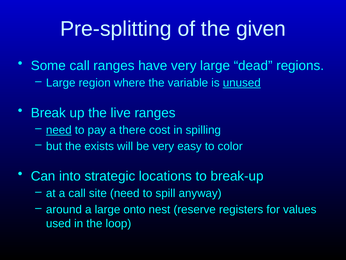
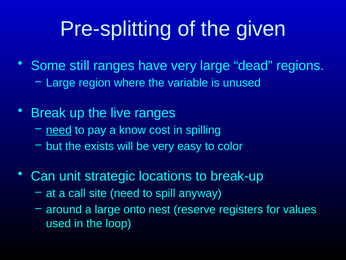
Some call: call -> still (80, 66)
unused underline: present -> none (242, 83)
there: there -> know (132, 130)
into: into -> unit (70, 176)
